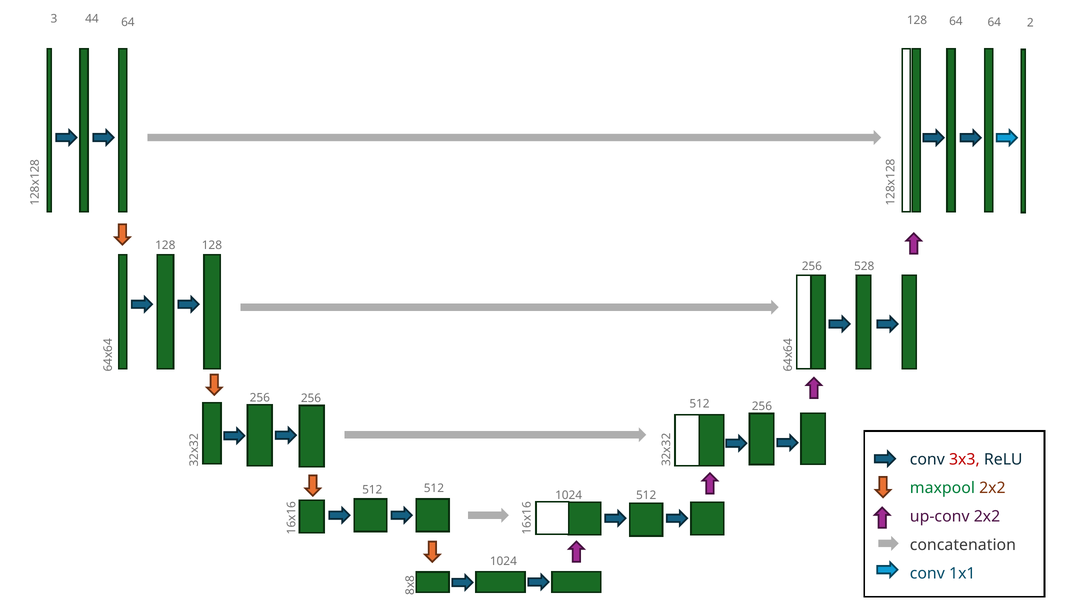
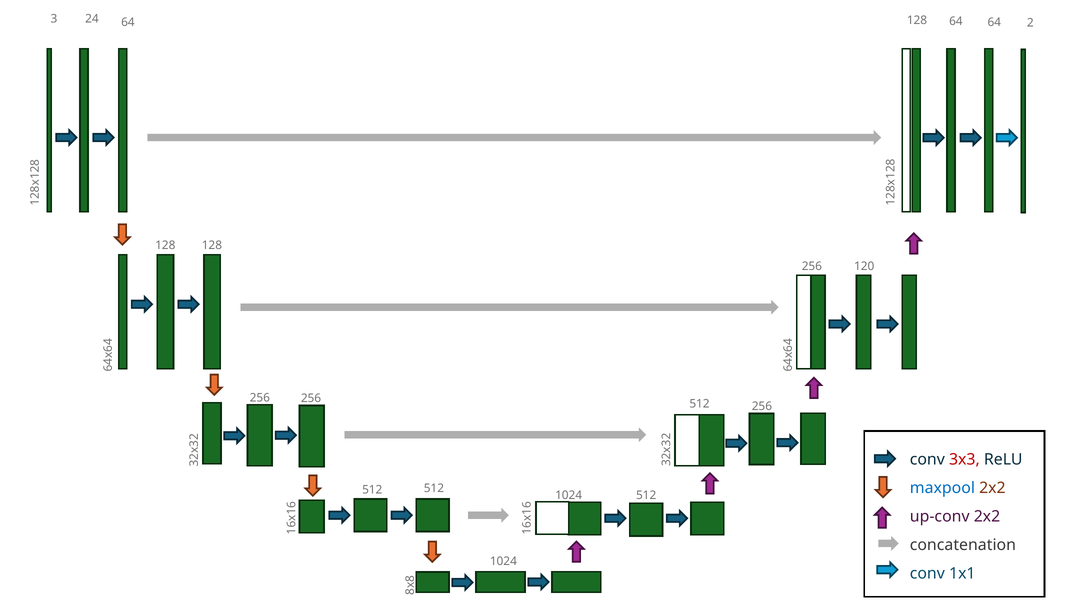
44: 44 -> 24 (92, 19)
528: 528 -> 120 (864, 267)
maxpool colour: green -> blue (942, 488)
